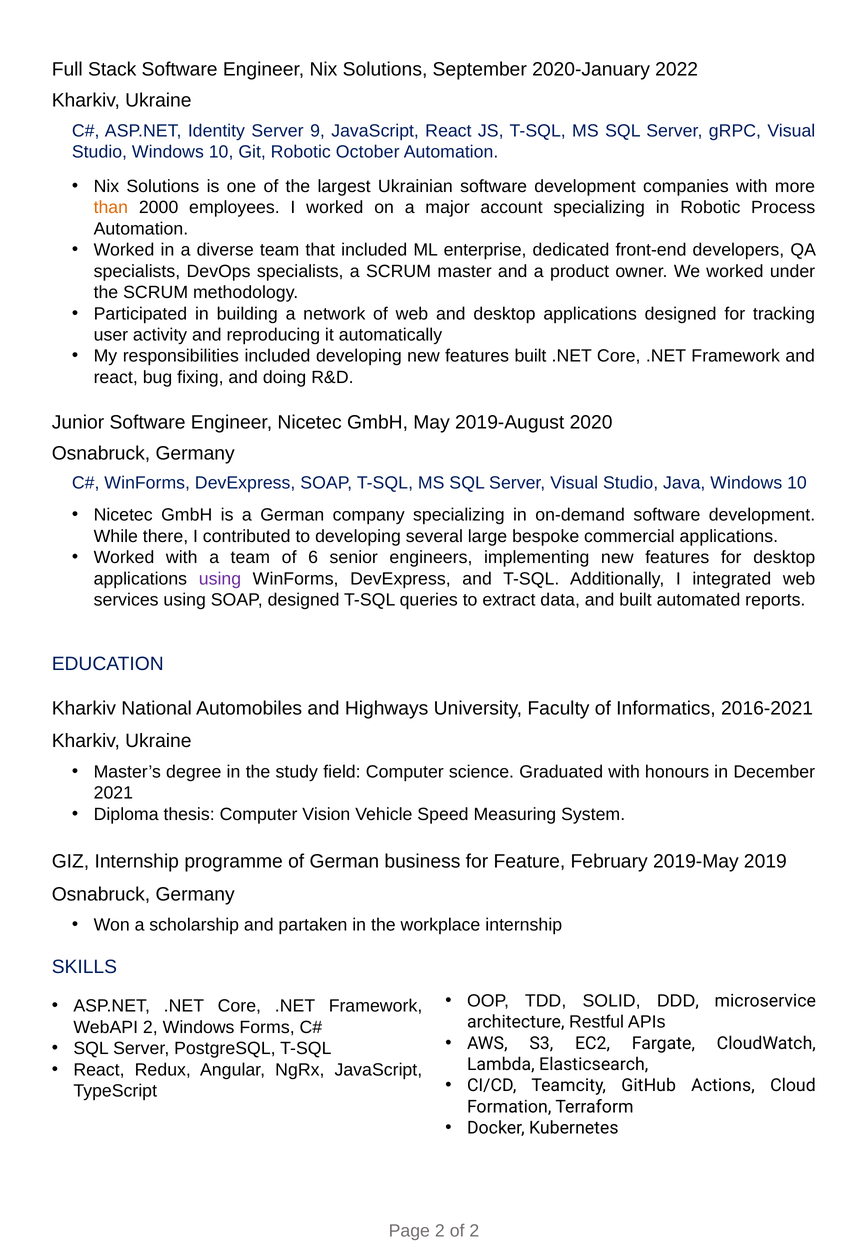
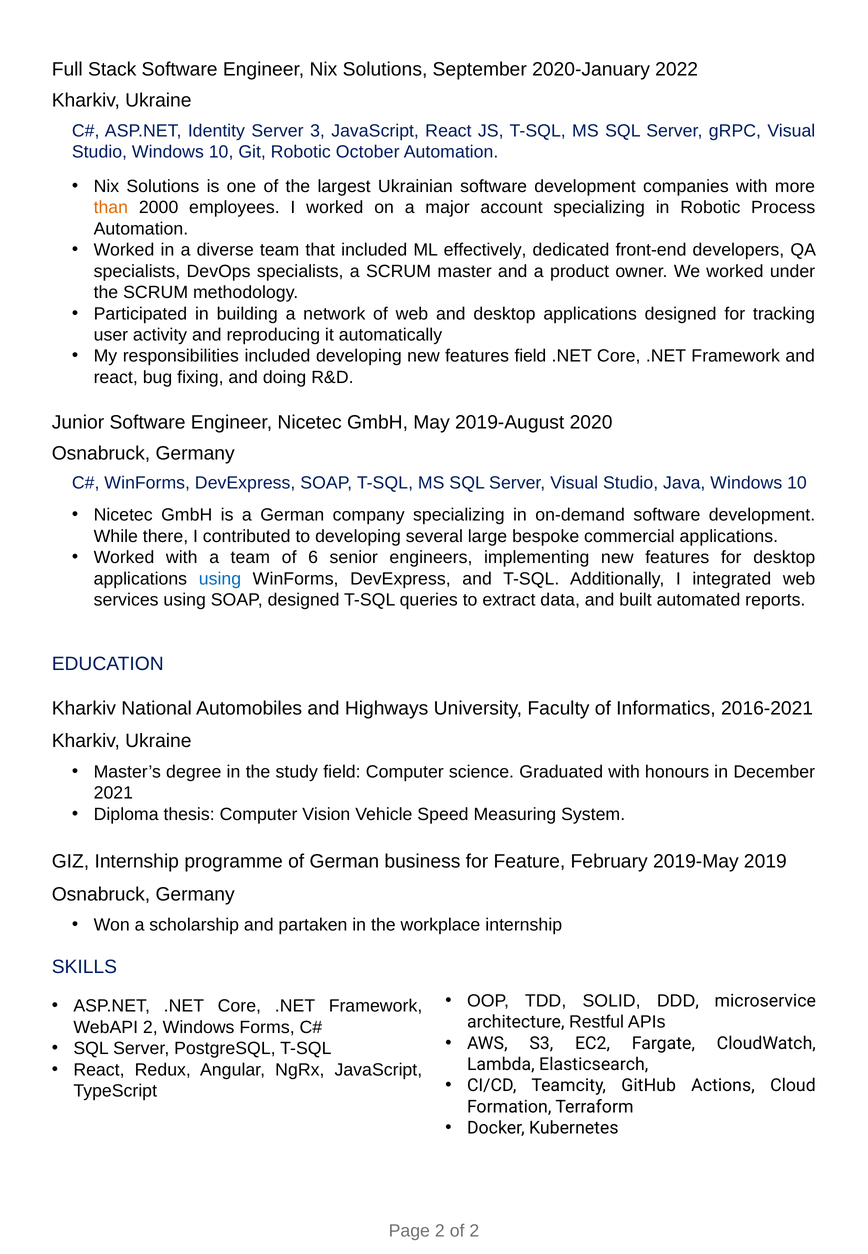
9: 9 -> 3 (317, 131)
enterprise: enterprise -> effectively (485, 250)
features built: built -> field (530, 356)
using colour: purple -> blue (220, 579)
